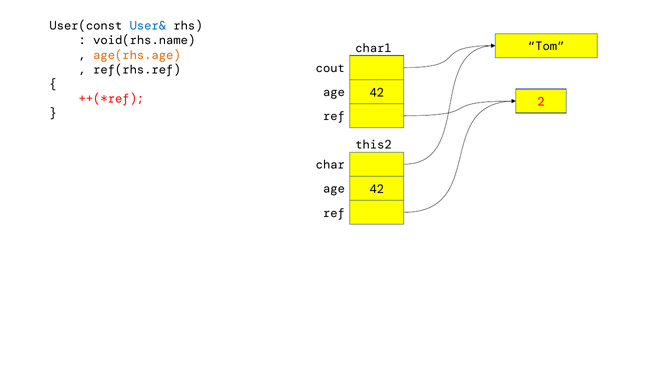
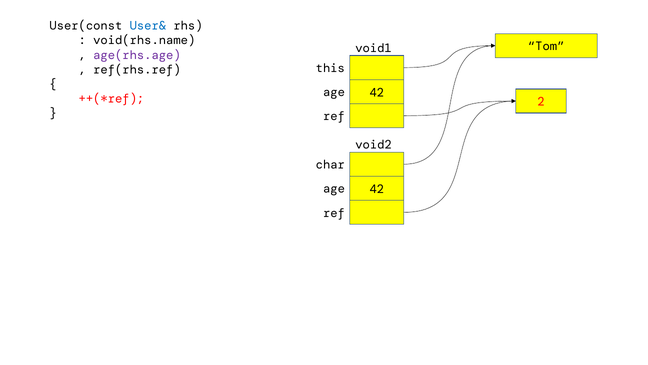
char1: char1 -> void1 (374, 48)
age(rhs.age colour: orange -> purple (137, 55)
cout: cout -> this (330, 68)
this2: this2 -> void2 (374, 145)
